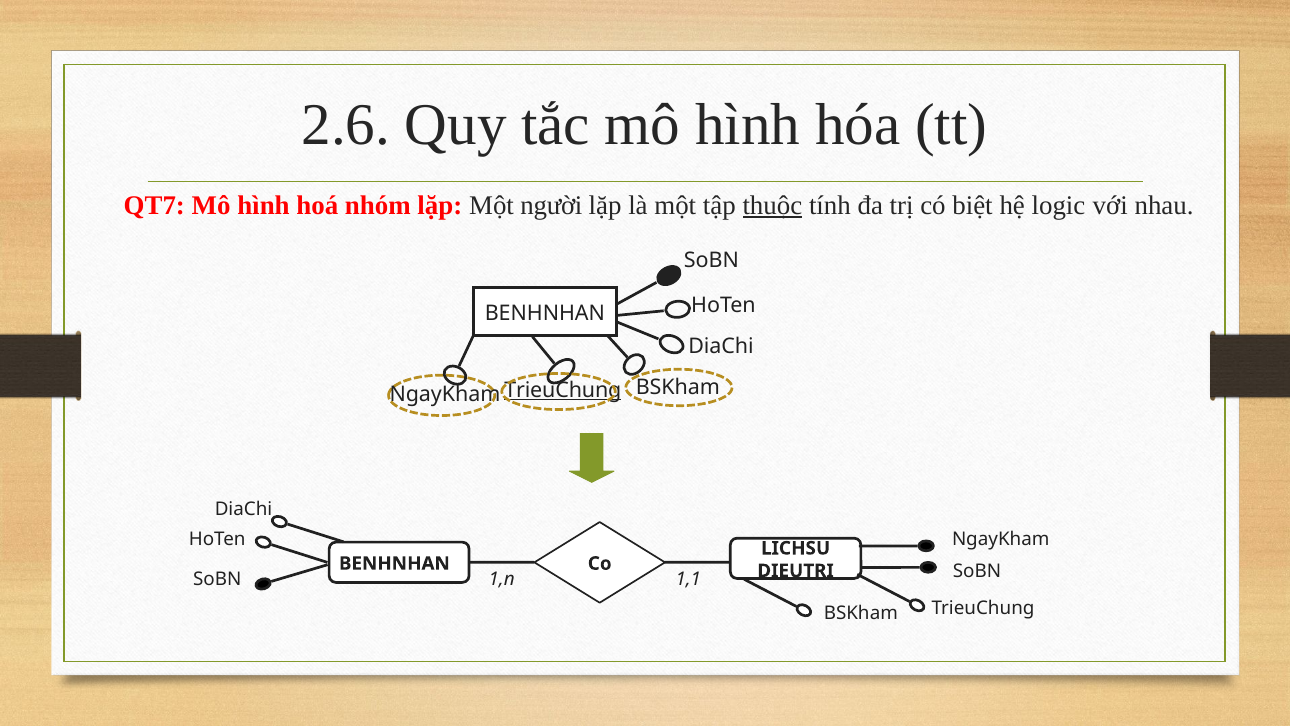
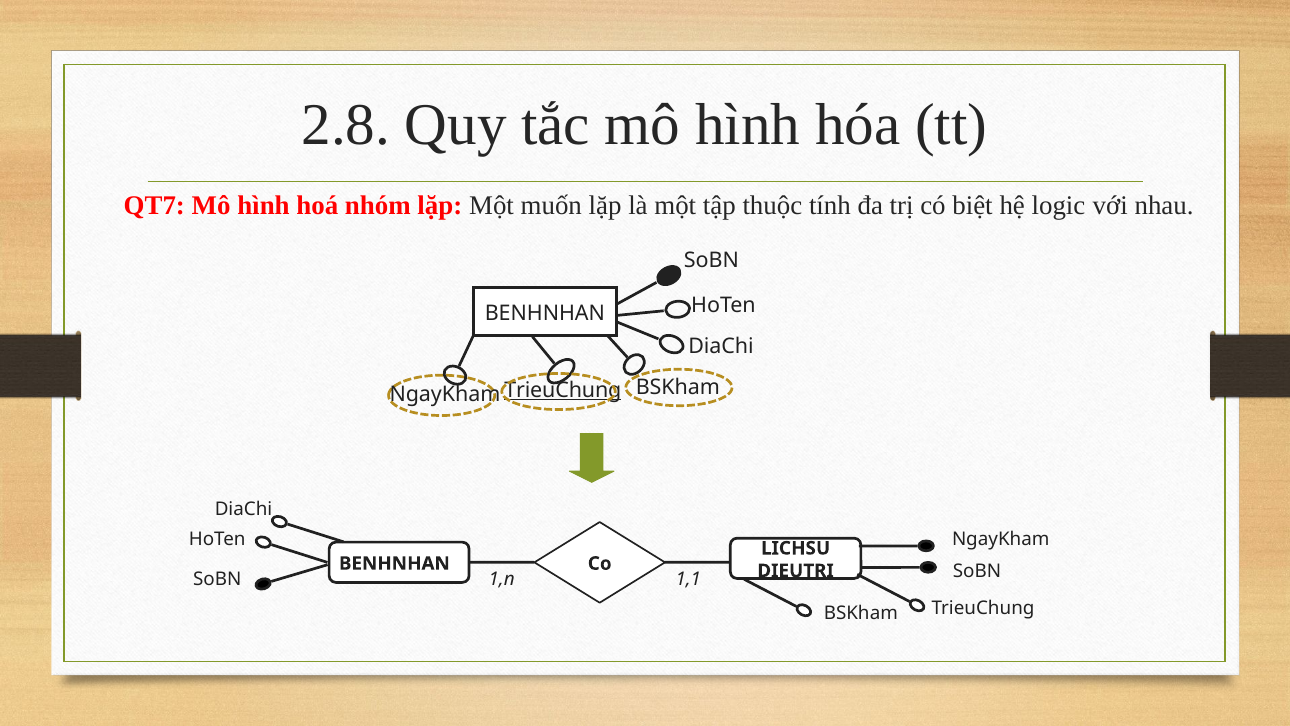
2.6: 2.6 -> 2.8 (346, 125)
người: người -> muốn (551, 205)
thuộc underline: present -> none (772, 205)
